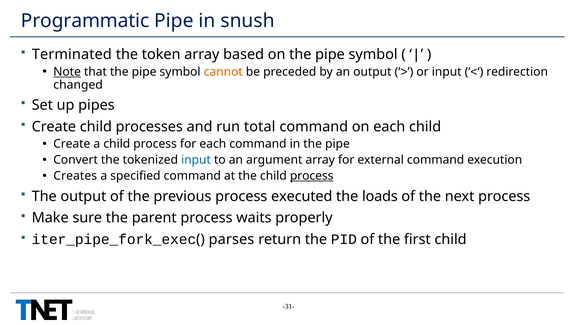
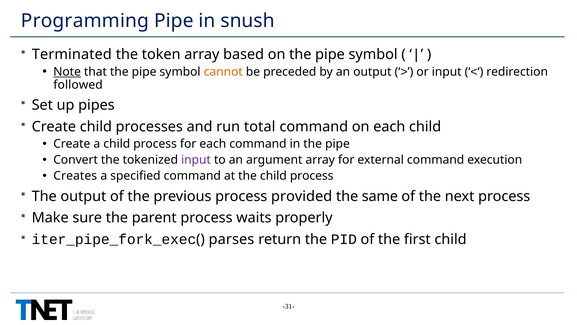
Programmatic: Programmatic -> Programming (85, 21)
changed: changed -> followed (78, 85)
input colour: blue -> purple (196, 160)
process underline: present -> none (312, 176)
executed: executed -> provided (302, 196)
loads: loads -> same (380, 196)
